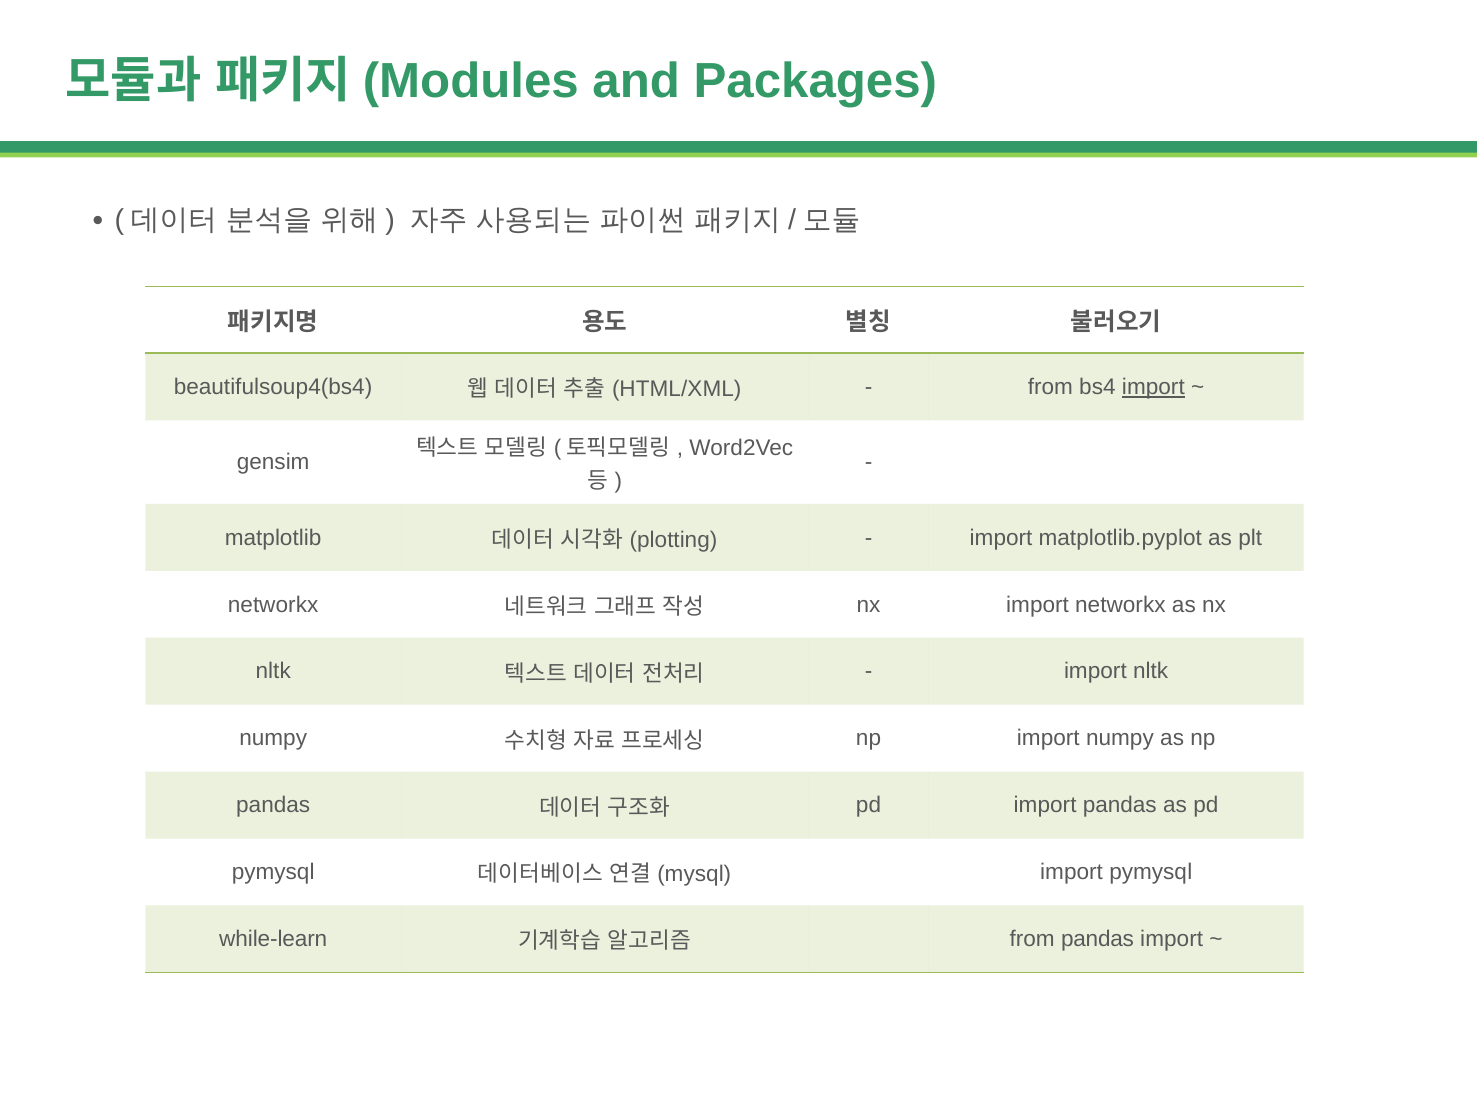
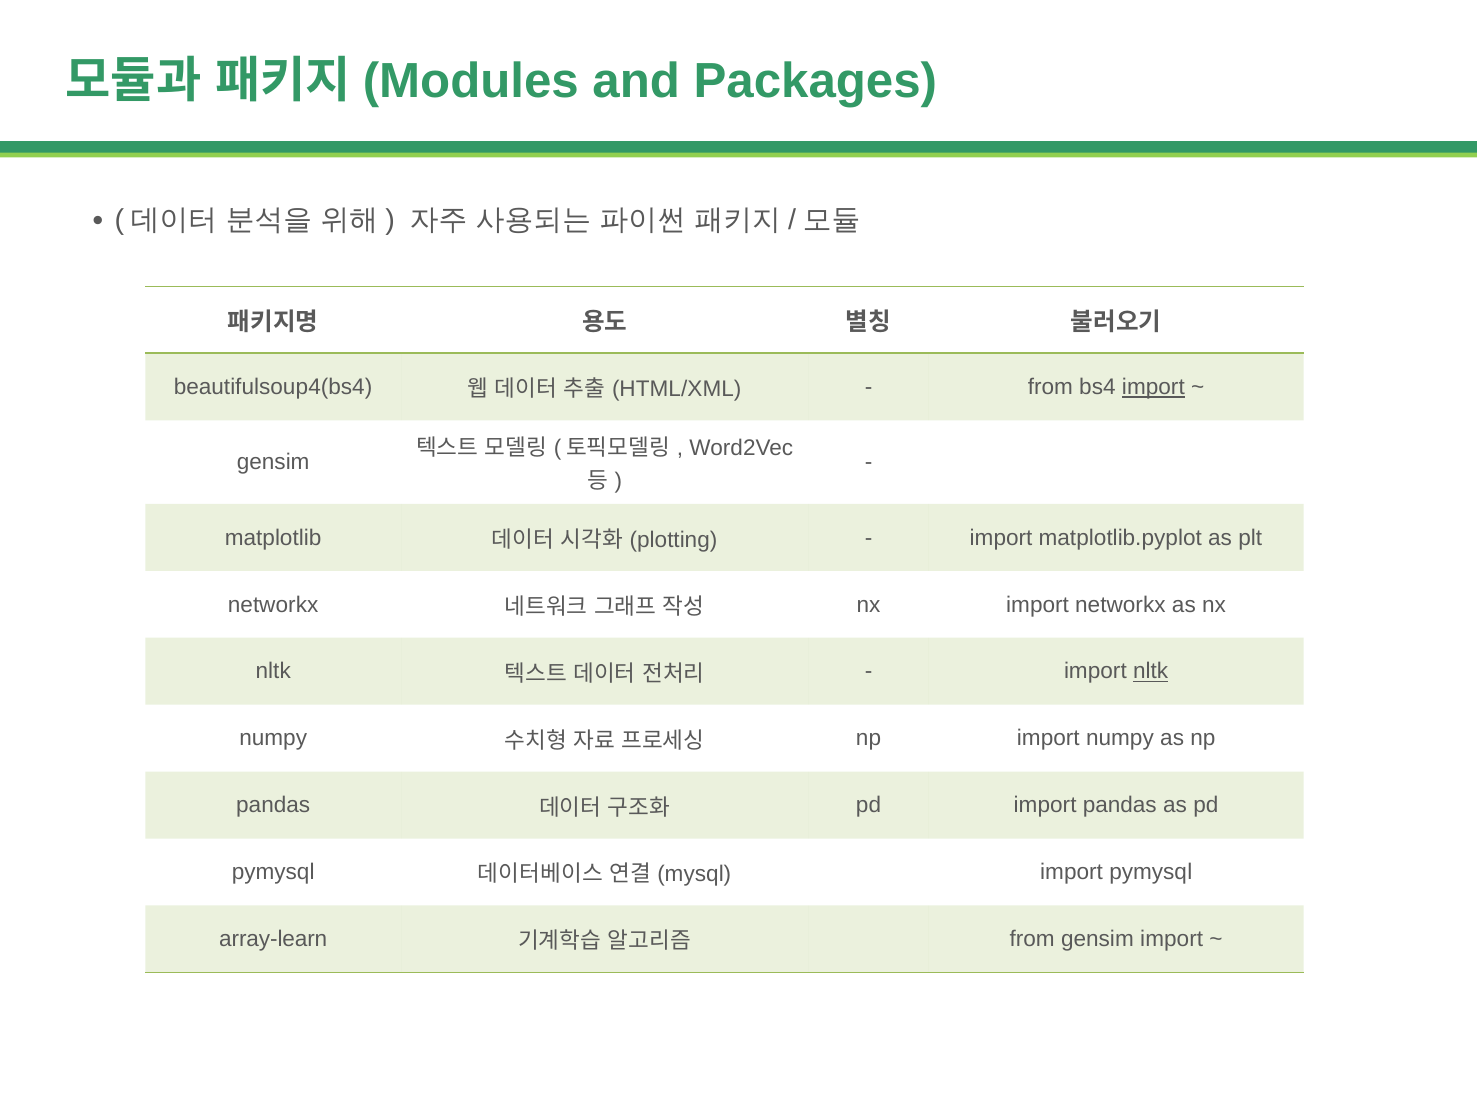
nltk underline: none -> present (1151, 671)
while-learn: while-learn -> array-learn (273, 939)
from pandas: pandas -> gensim (1097, 939)
